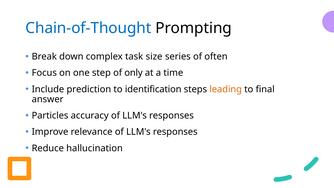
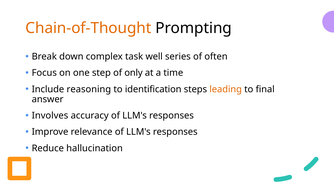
Chain-of-Thought colour: blue -> orange (88, 28)
size: size -> well (154, 57)
prediction: prediction -> reasoning (89, 89)
Particles: Particles -> Involves (50, 116)
